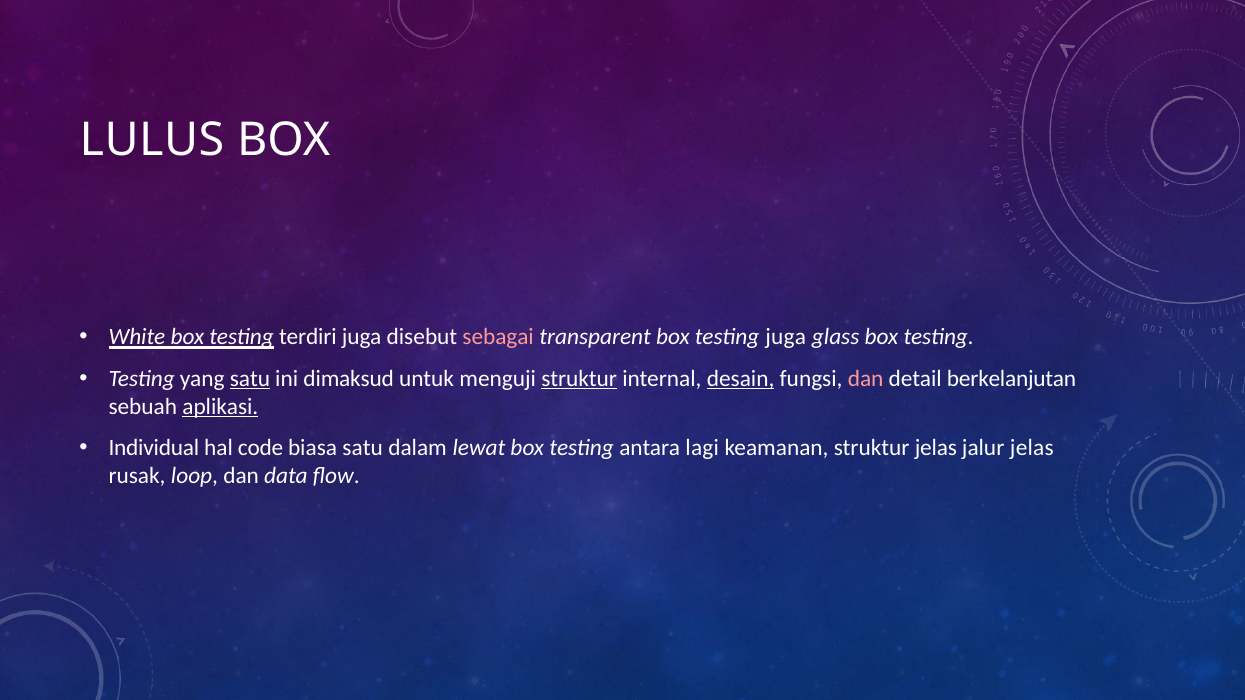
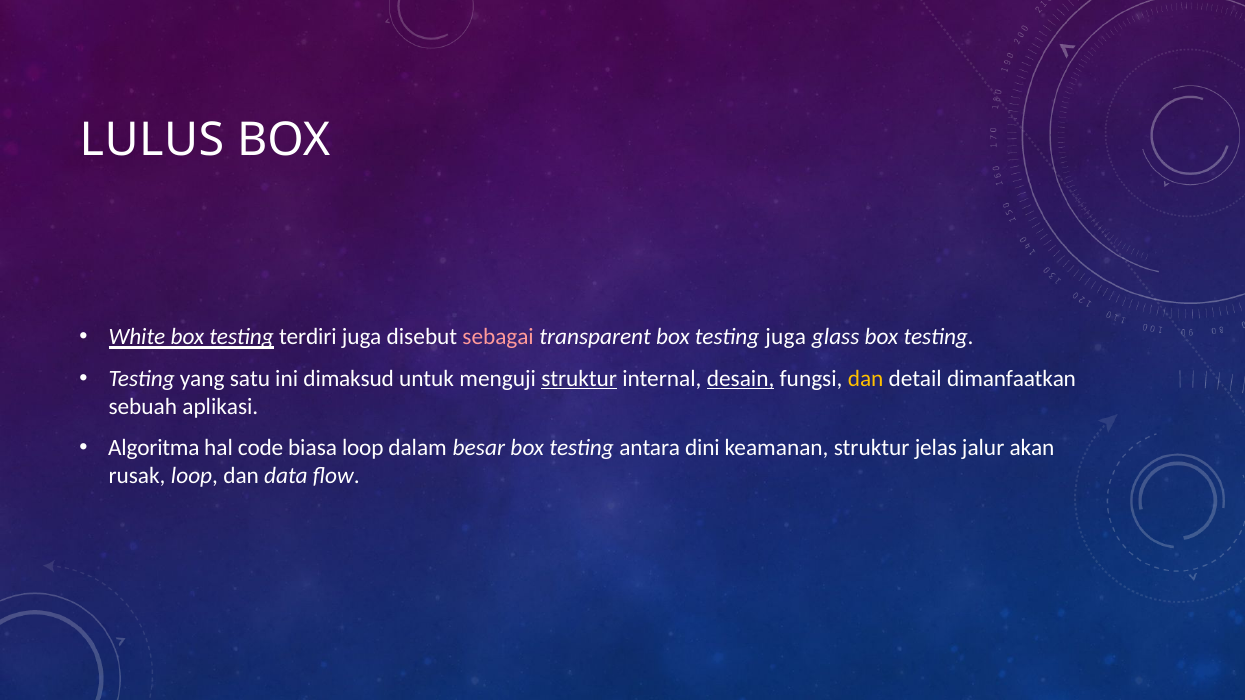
satu underline: present -> none (250, 379)
dan colour: pink -> yellow (866, 379)
berkelanjutan: berkelanjutan -> dimanfaatkan (1012, 379)
aplikasi underline: present -> none (220, 407)
Individual: Individual -> Algoritma (154, 448)
biasa satu: satu -> loop (363, 448)
lewat: lewat -> besar (479, 448)
lagi: lagi -> dini (702, 448)
jalur jelas: jelas -> akan (1032, 448)
